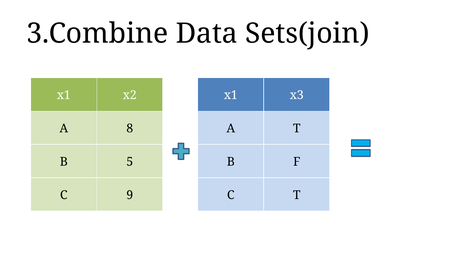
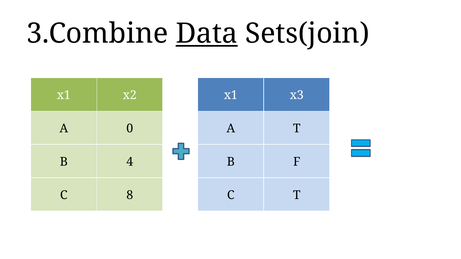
Data underline: none -> present (207, 34)
8: 8 -> 0 (130, 129)
5: 5 -> 4 (130, 162)
9: 9 -> 8 (130, 195)
